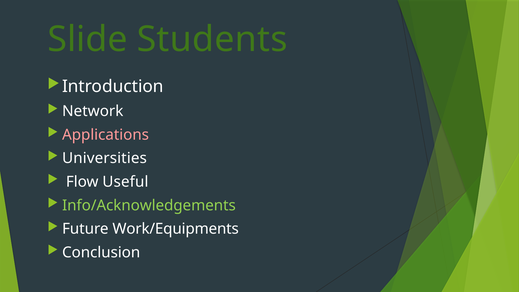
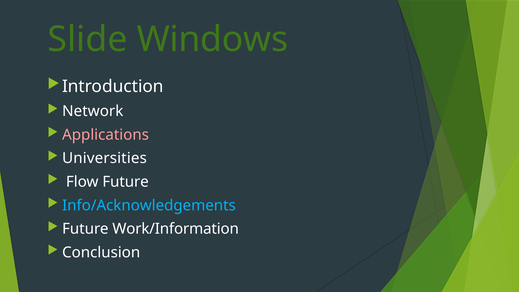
Students: Students -> Windows (212, 39)
Flow Useful: Useful -> Future (126, 182)
Info/Acknowledgements colour: light green -> light blue (149, 205)
Work/Equipments: Work/Equipments -> Work/Information (176, 229)
